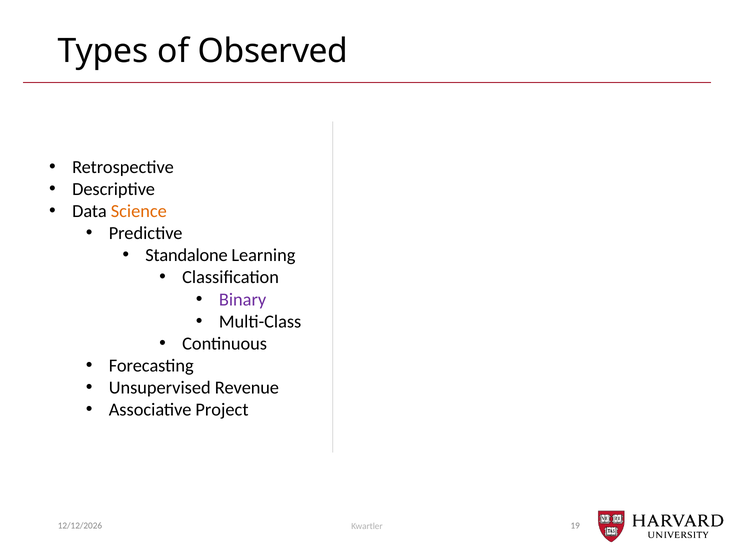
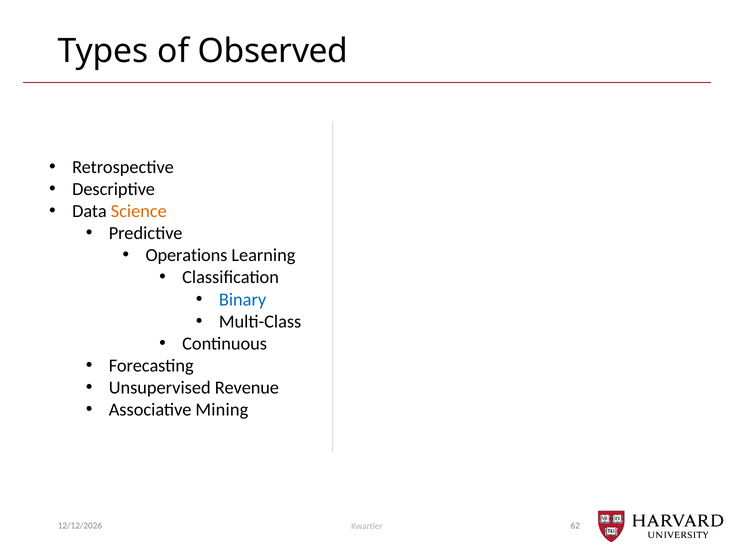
Standalone: Standalone -> Operations (186, 255)
Binary colour: purple -> blue (243, 299)
Project: Project -> Mining (222, 409)
19: 19 -> 62 (575, 525)
